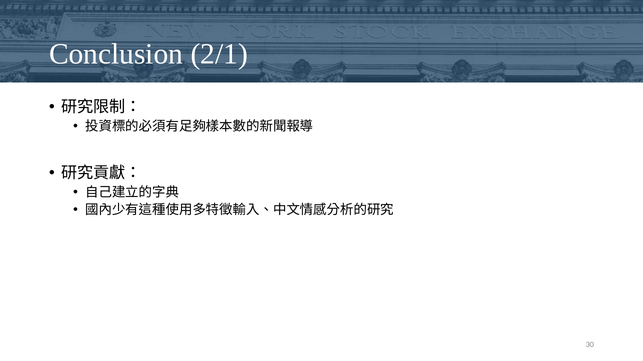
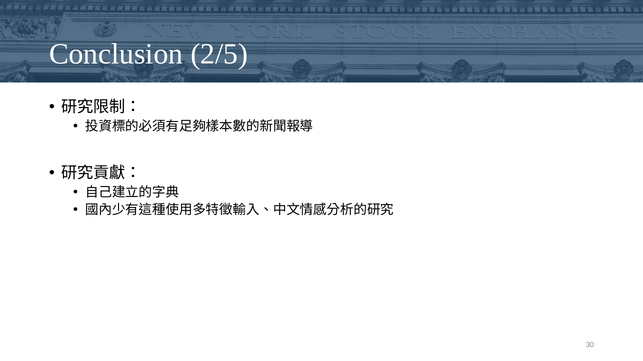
2/1: 2/1 -> 2/5 (219, 54)
